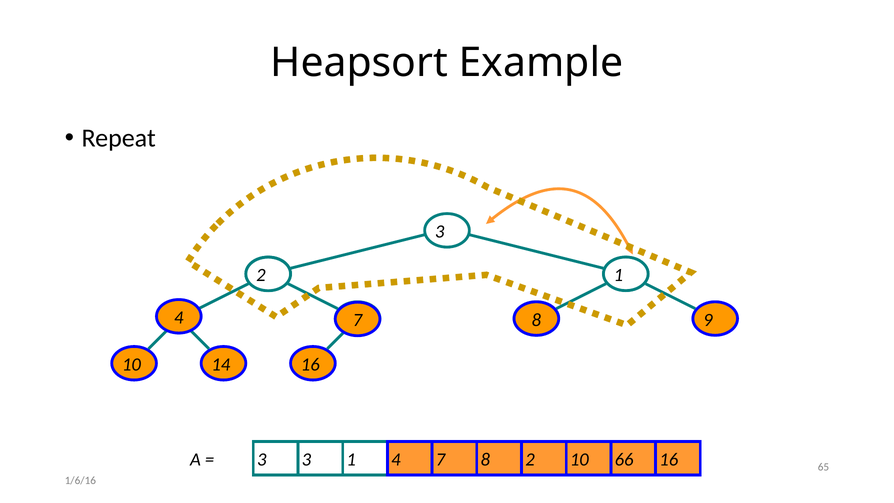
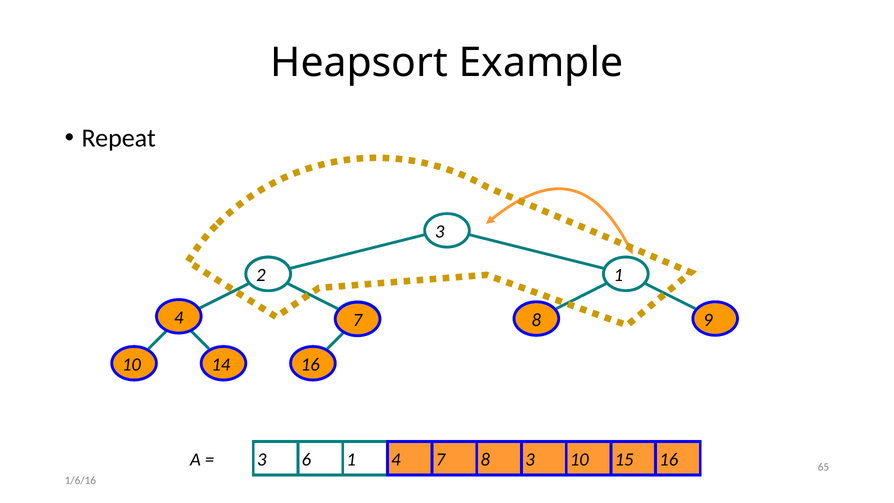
3 3: 3 -> 6 (306, 459)
2: 2 -> 3 (530, 459)
66: 66 -> 15 (624, 459)
